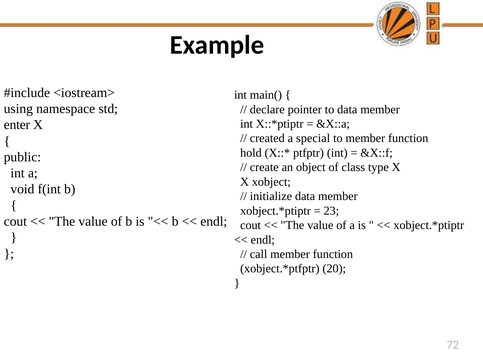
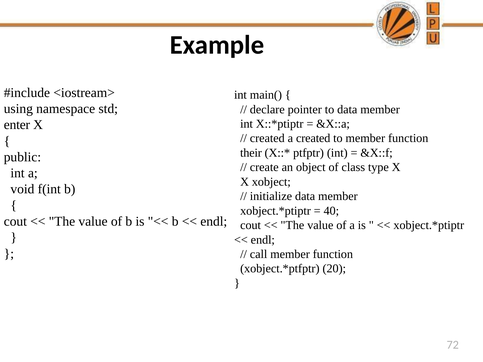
a special: special -> created (313, 138)
hold: hold -> their (251, 153)
23: 23 -> 40 (331, 211)
